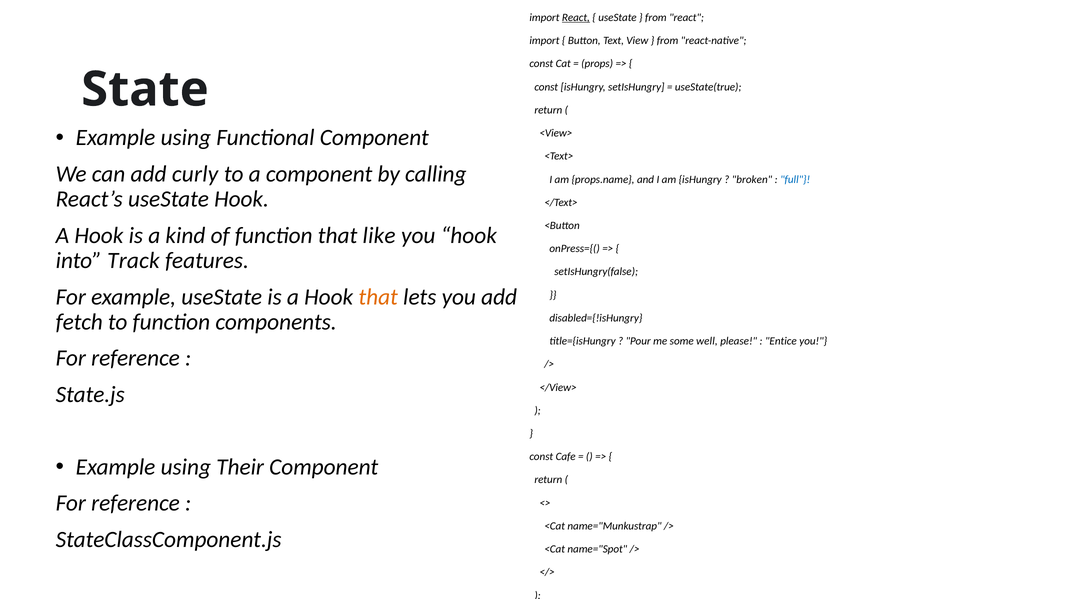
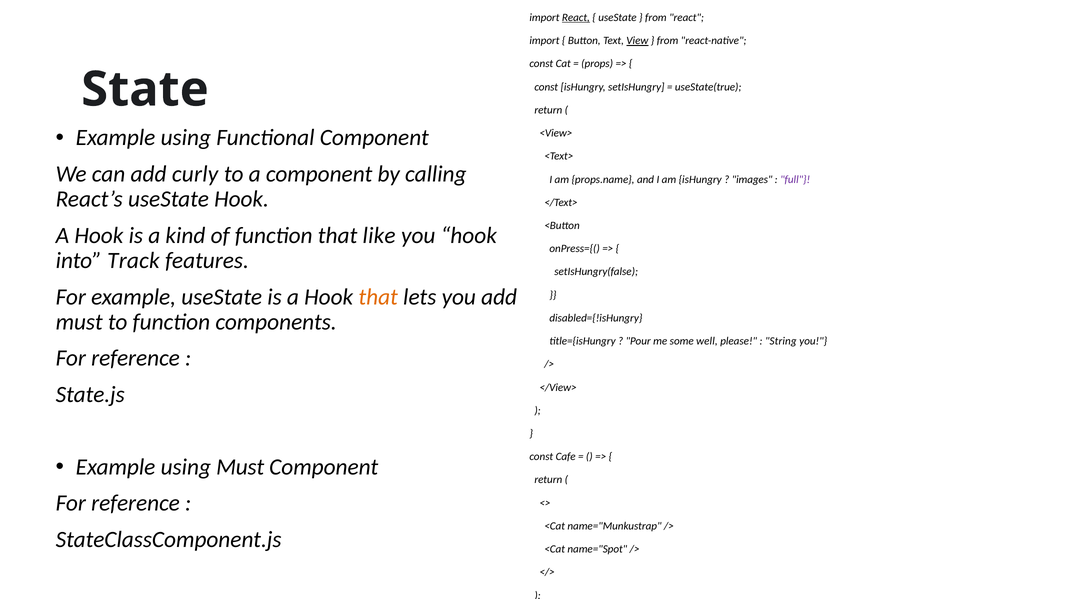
View underline: none -> present (637, 41)
broken: broken -> images (752, 179)
full colour: blue -> purple (795, 179)
fetch: fetch -> must (79, 322)
Entice: Entice -> String (781, 341)
using Their: Their -> Must (240, 467)
